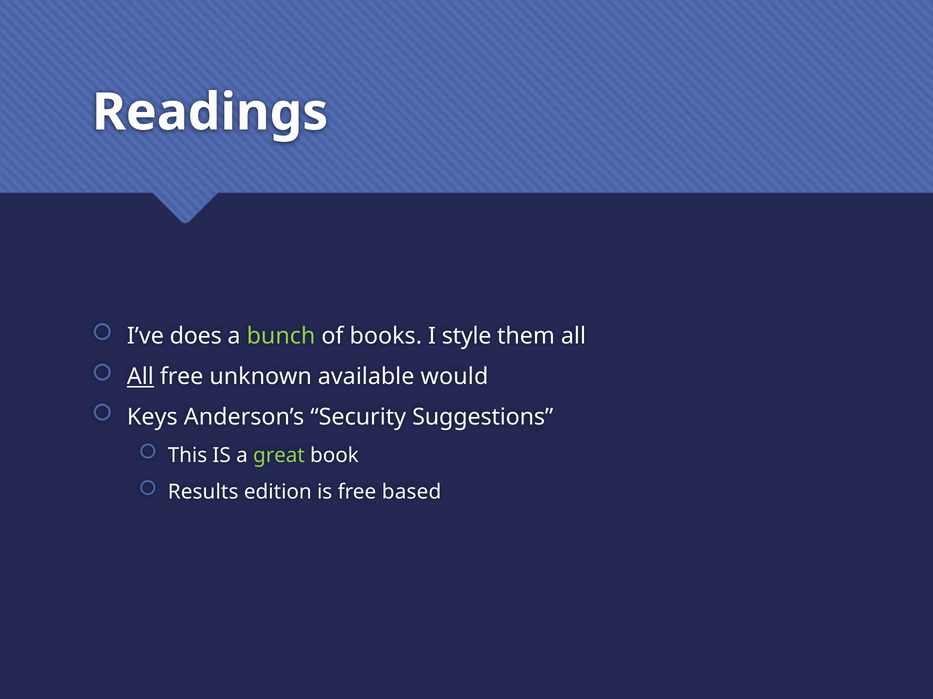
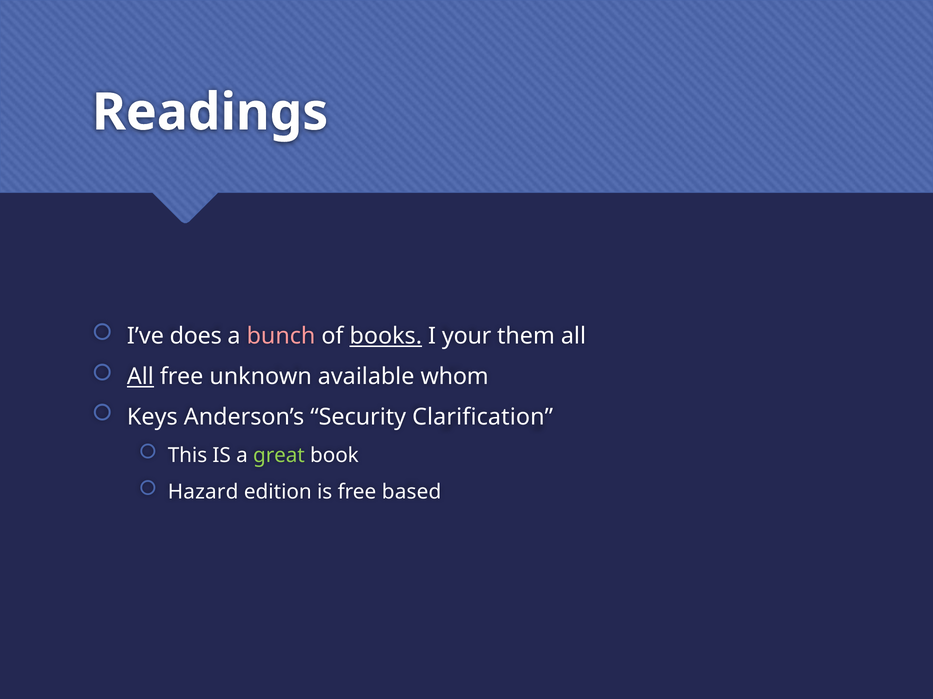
bunch colour: light green -> pink (281, 337)
books underline: none -> present (386, 337)
style: style -> your (467, 337)
would: would -> whom (455, 377)
Suggestions: Suggestions -> Clarification (483, 418)
Results: Results -> Hazard (203, 493)
